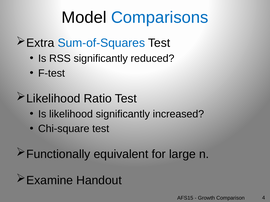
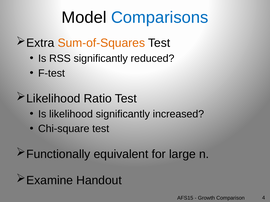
Sum-of-Squares colour: blue -> orange (101, 43)
